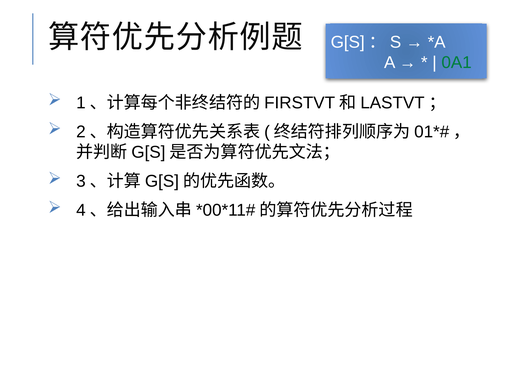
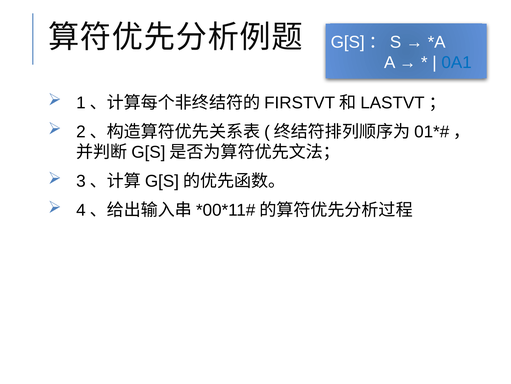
0A1 colour: green -> blue (457, 62)
